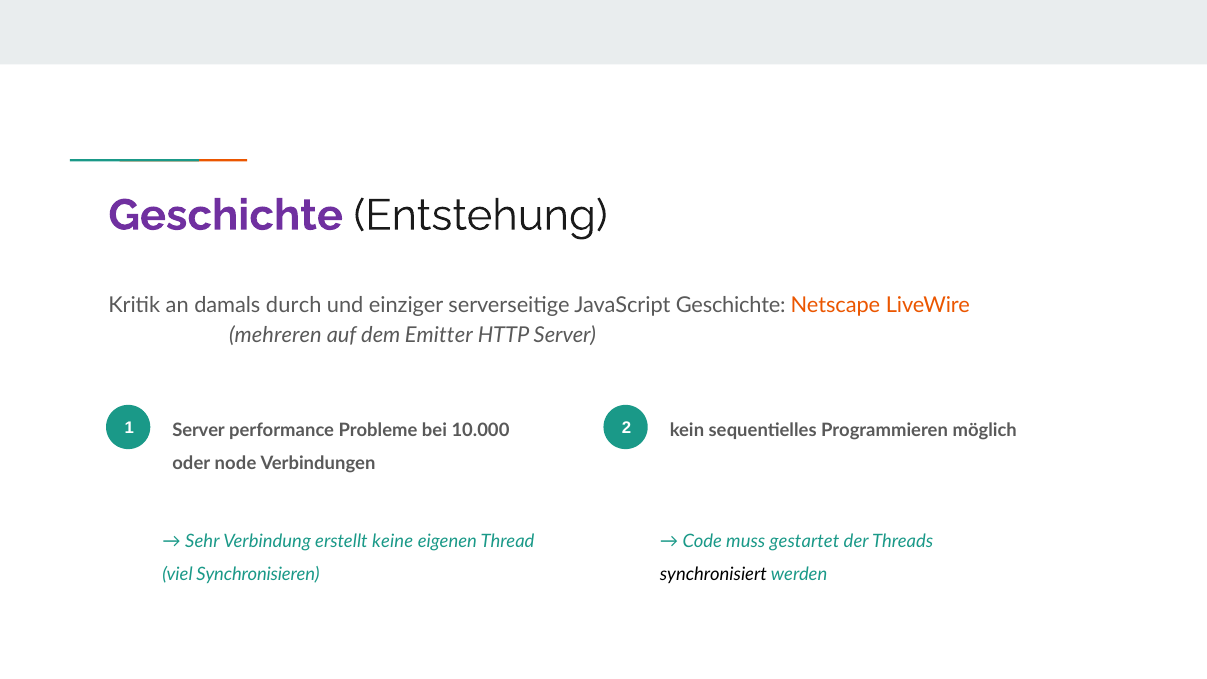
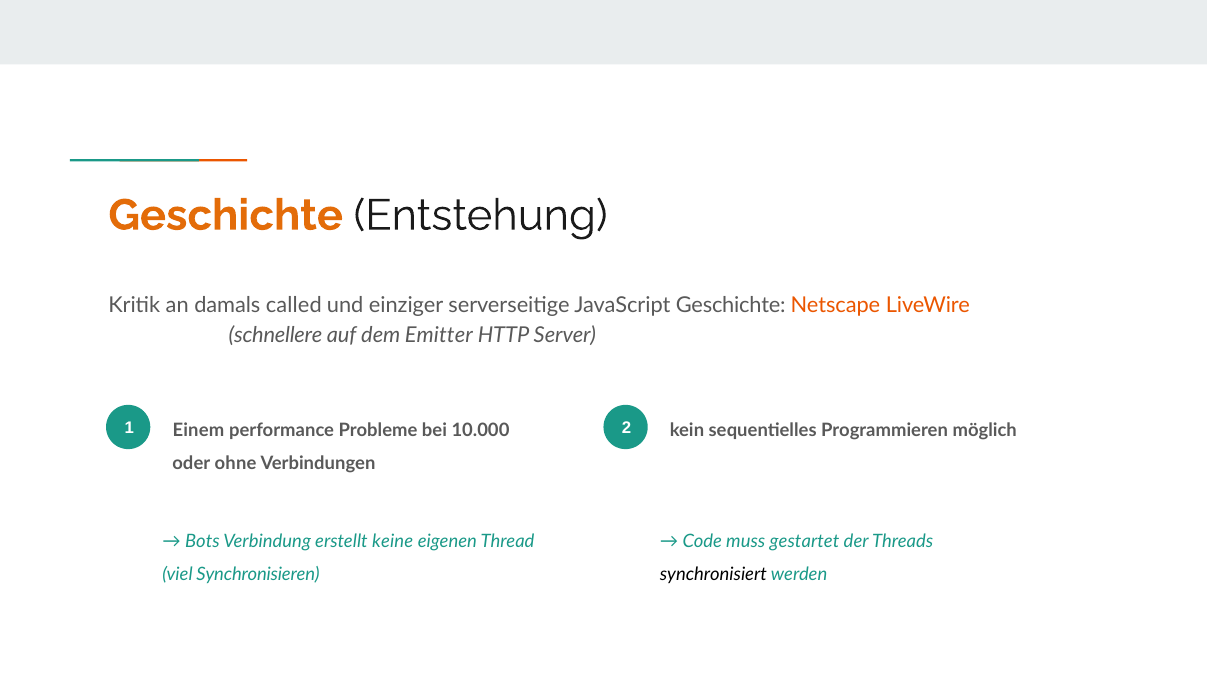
Geschichte colour: purple -> orange (226, 215)
durch: durch -> called (294, 305)
mehreren: mehreren -> schnellere (275, 335)
Server: Server -> Einem (198, 430)
node: node -> ohne (236, 463)
Sehr: Sehr -> Bots (202, 541)
